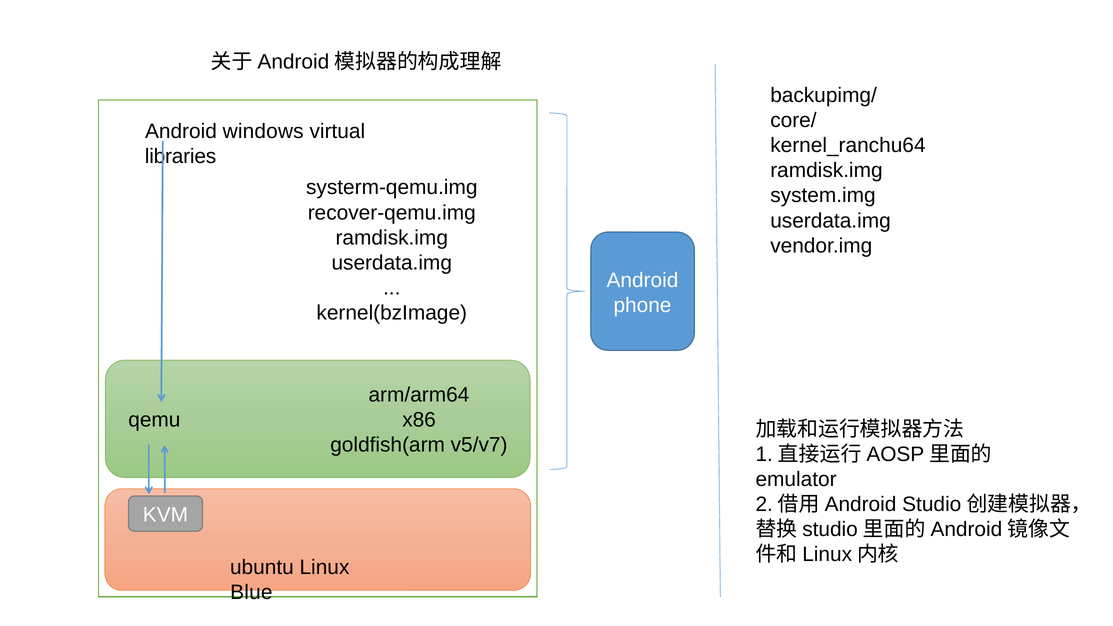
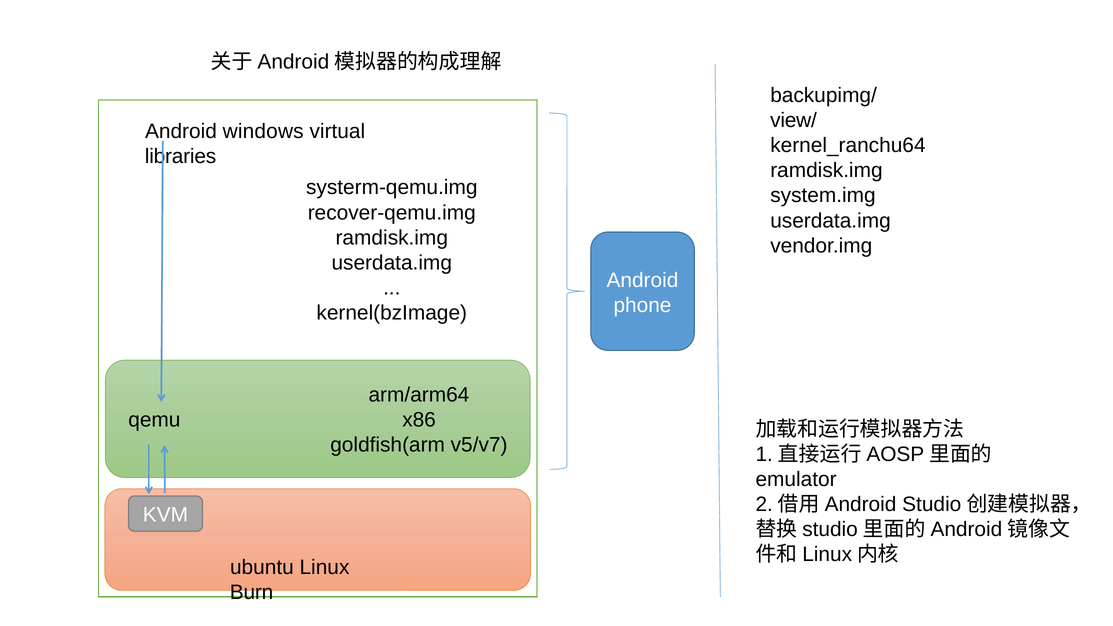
core/: core/ -> view/ (794, 120)
Blue: Blue -> Burn (252, 593)
